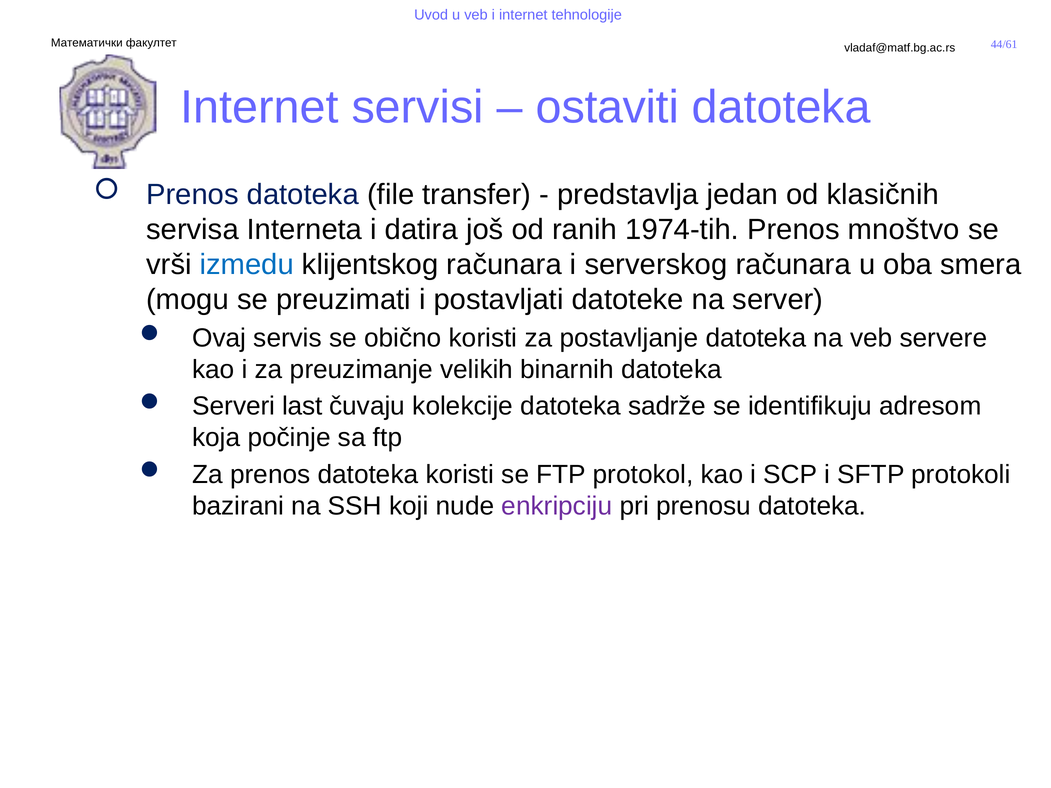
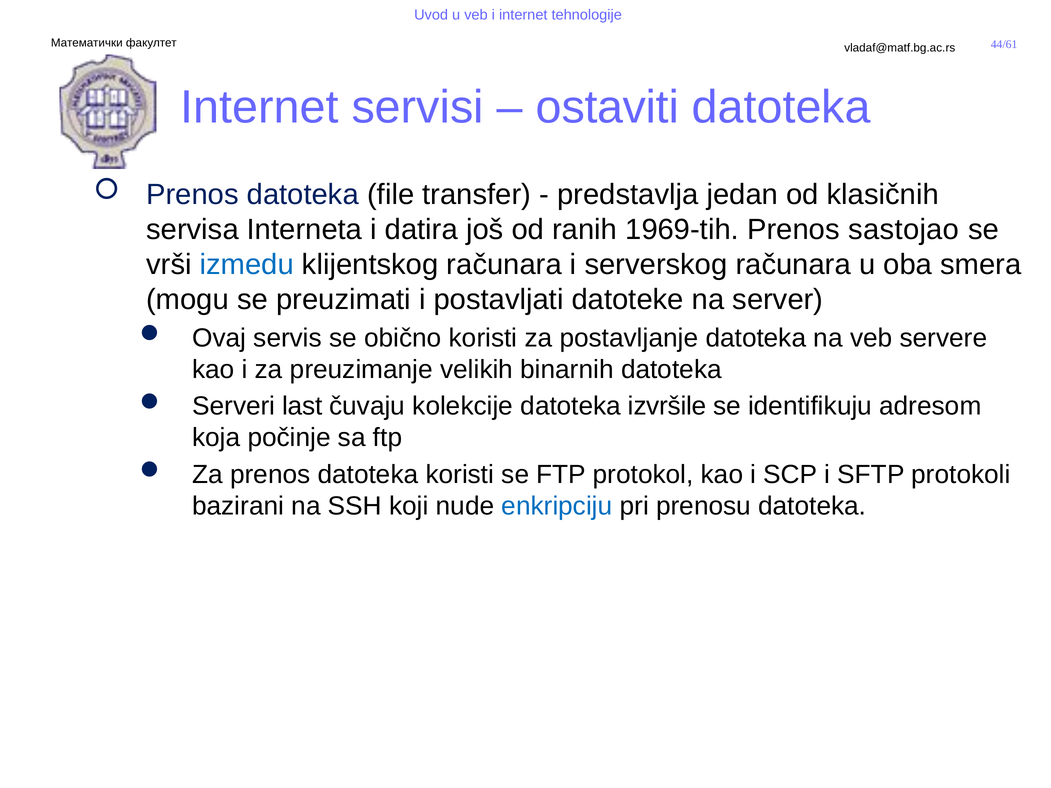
1974-tih: 1974-tih -> 1969-tih (682, 230)
mnoštvo: mnoštvo -> sastojao (904, 230)
sadrže: sadrže -> izvršile (667, 406)
enkripciju colour: purple -> blue (557, 506)
